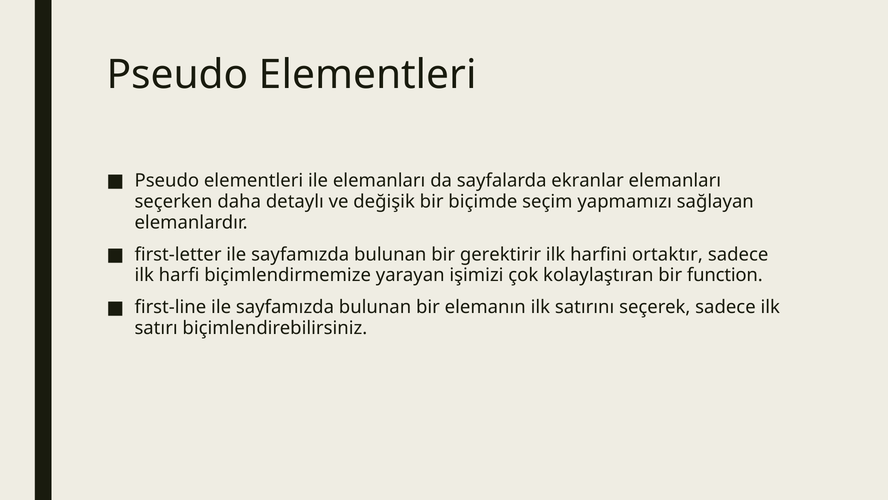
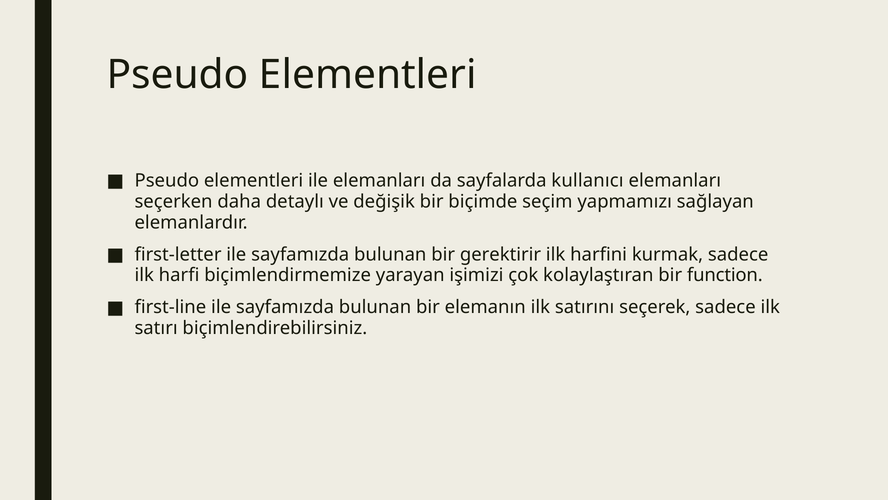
ekranlar: ekranlar -> kullanıcı (587, 180)
ortaktır: ortaktır -> kurmak (668, 254)
